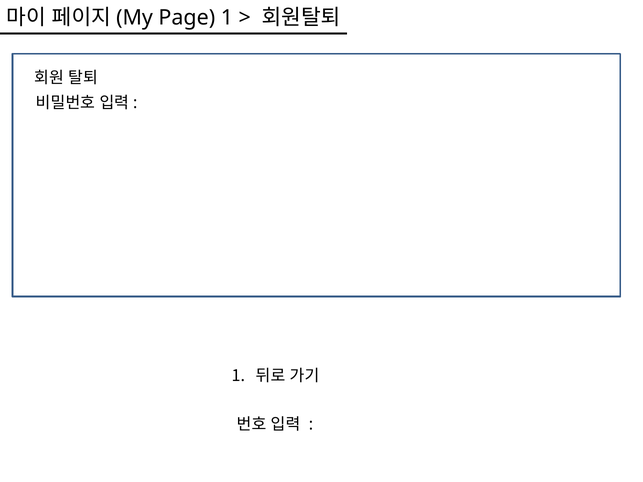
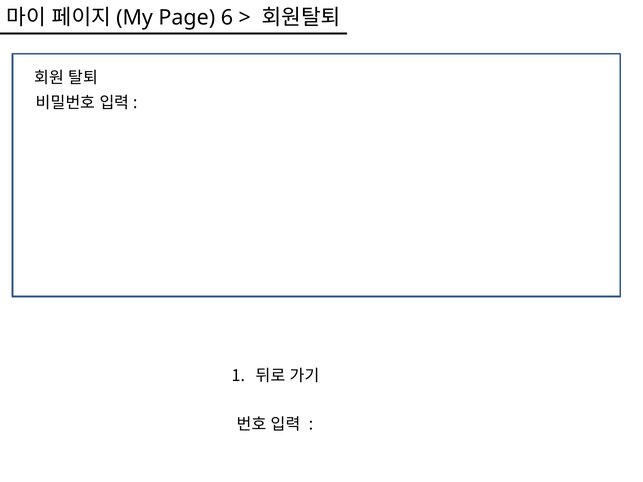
Page 1: 1 -> 6 (227, 18)
